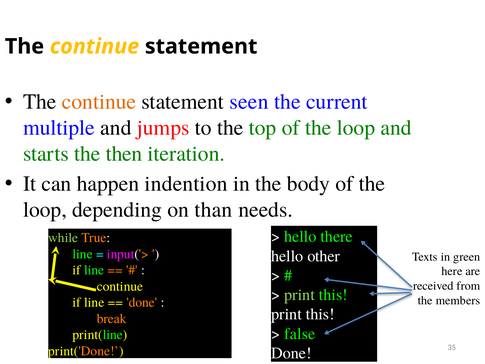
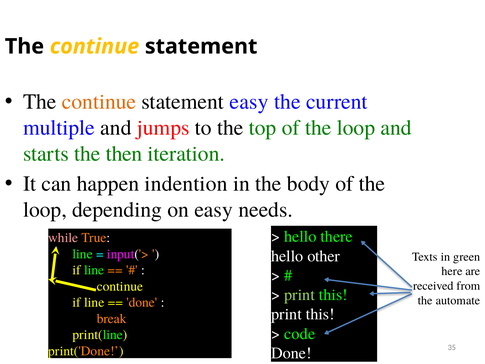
statement seen: seen -> easy (249, 102)
on than: than -> easy (214, 210)
while colour: light green -> pink (63, 238)
members: members -> automate (458, 300)
false: false -> code (300, 333)
